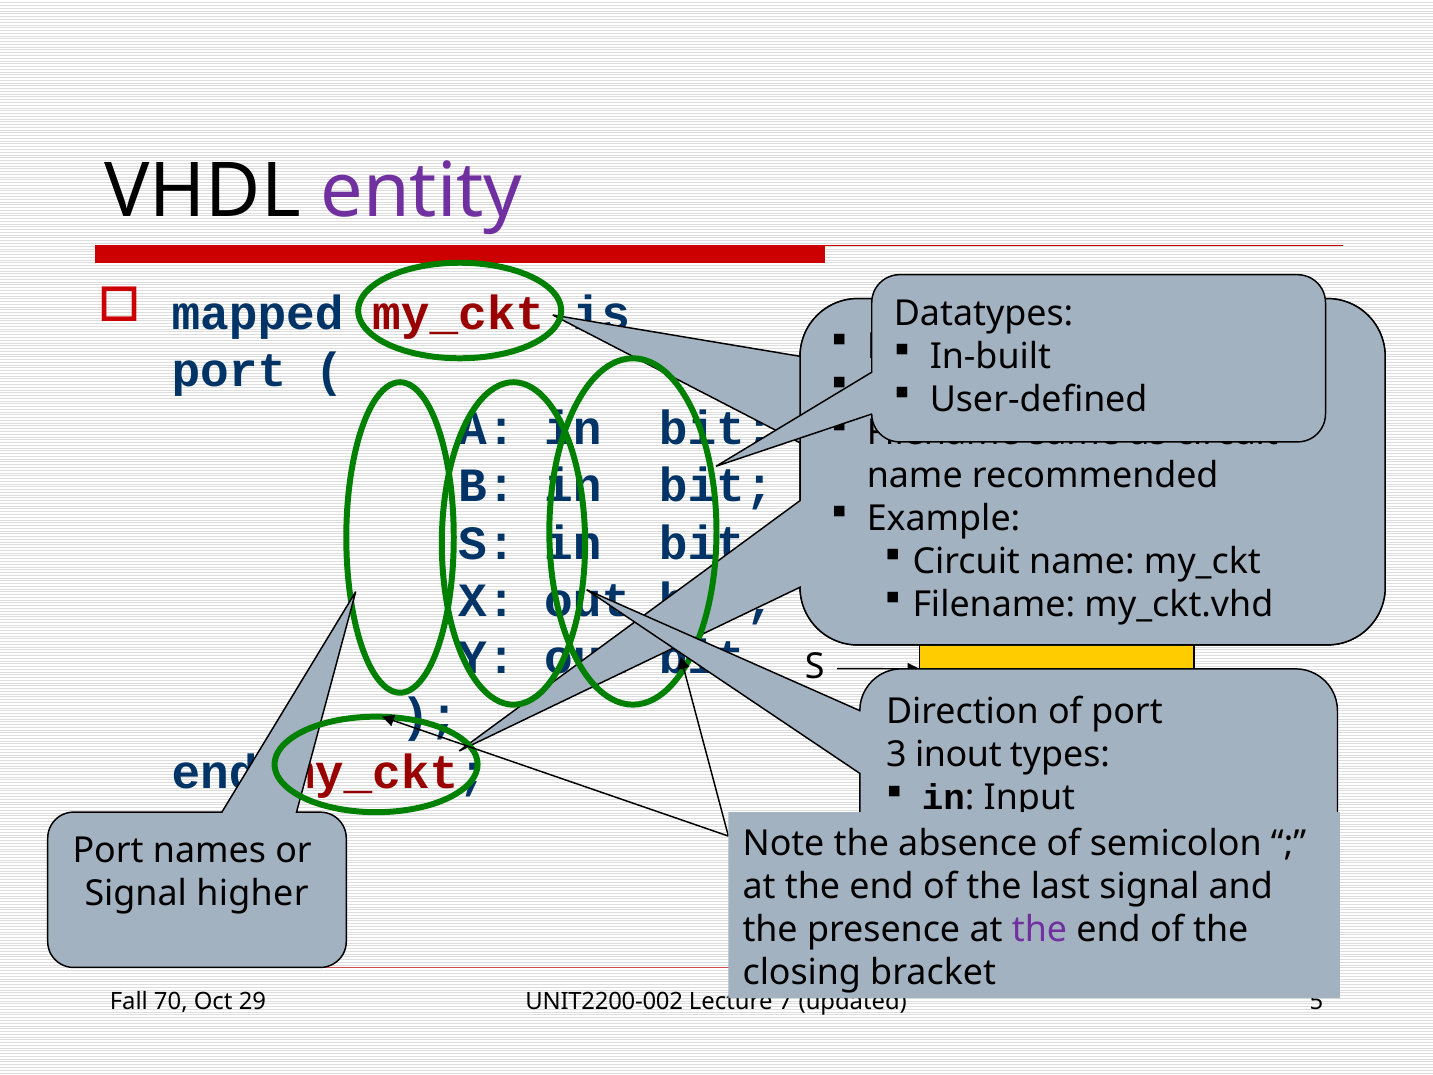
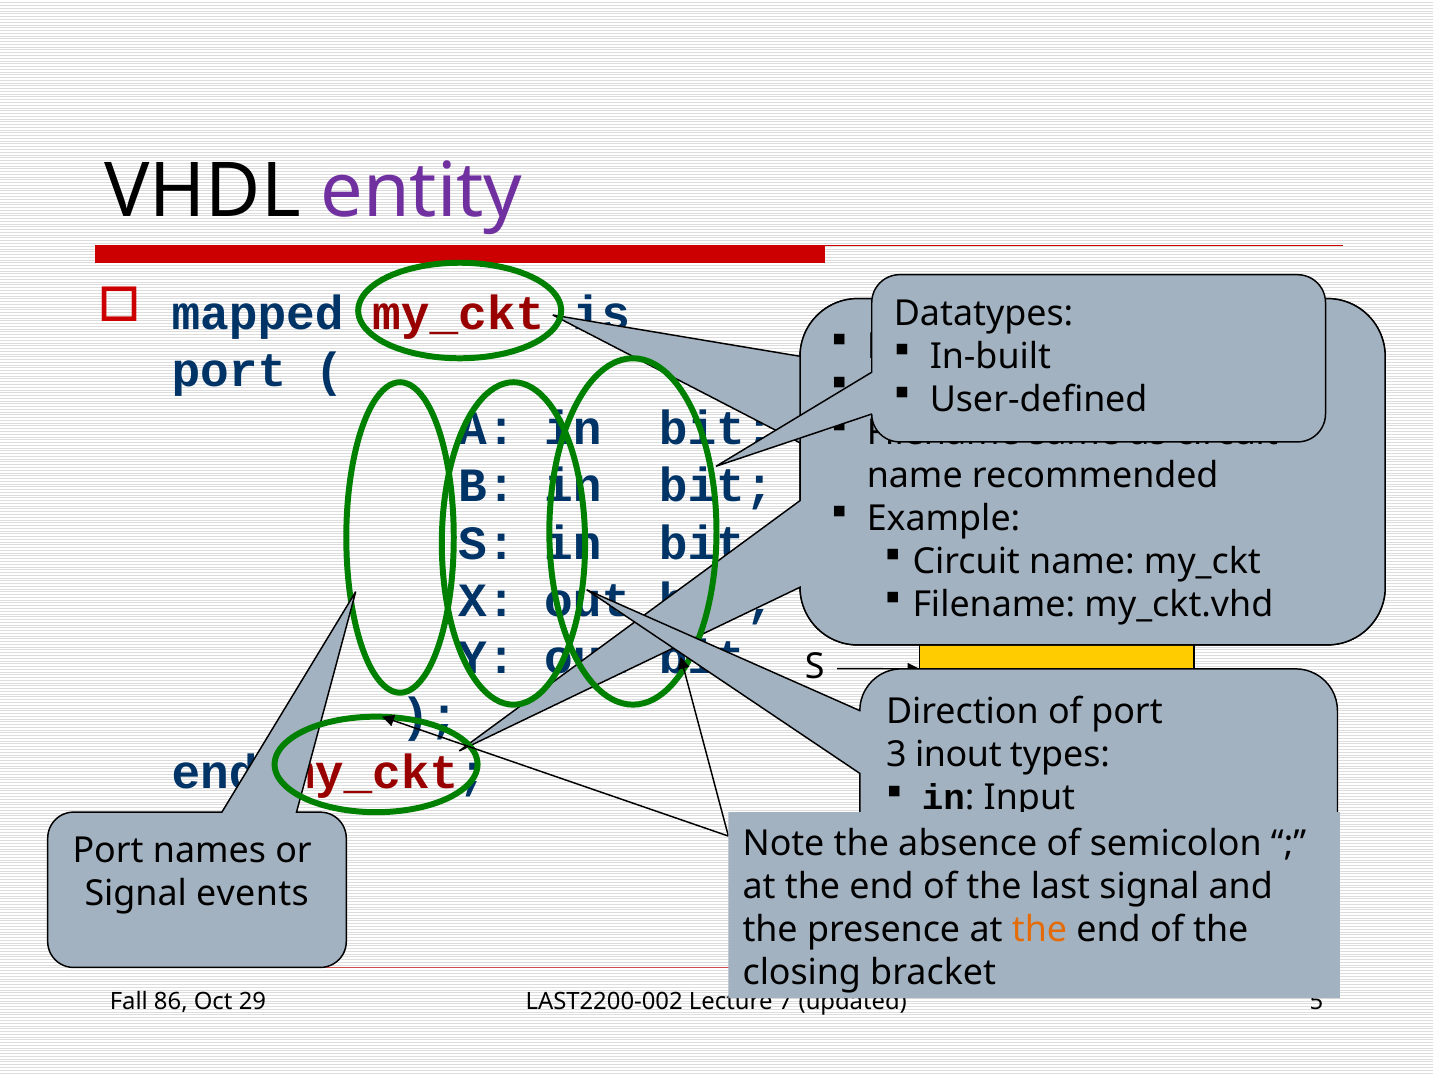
higher: higher -> events (252, 894)
the colour: purple -> orange (1039, 929)
70: 70 -> 86 (171, 1002)
UNIT2200-002: UNIT2200-002 -> LAST2200-002 (604, 1002)
